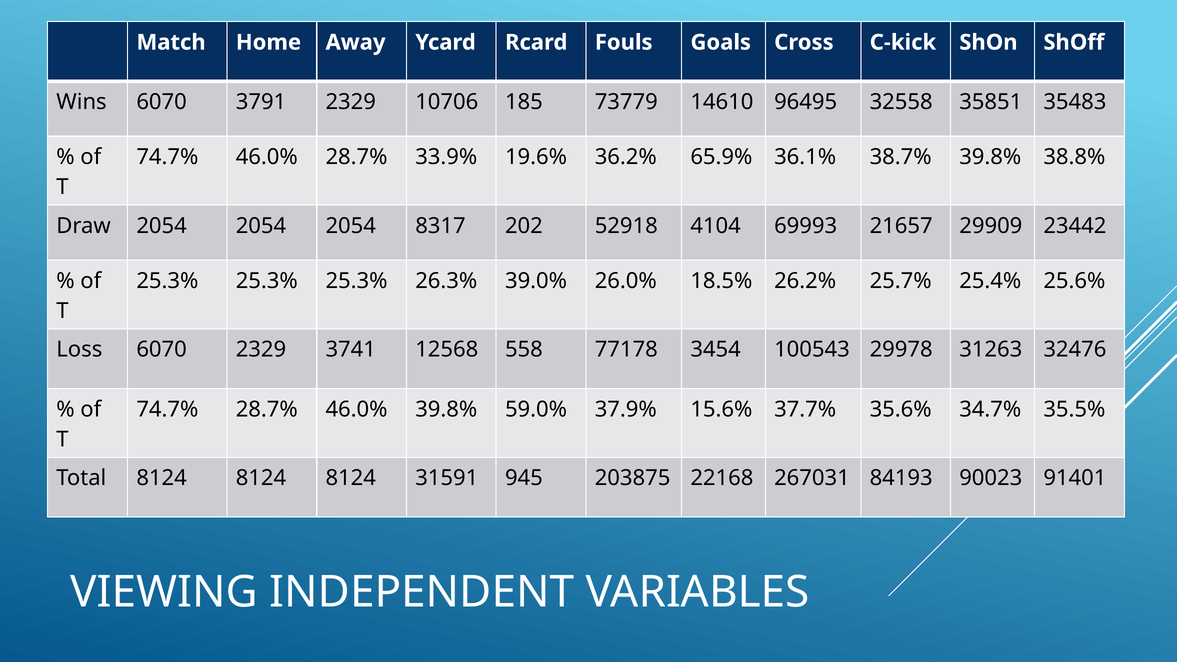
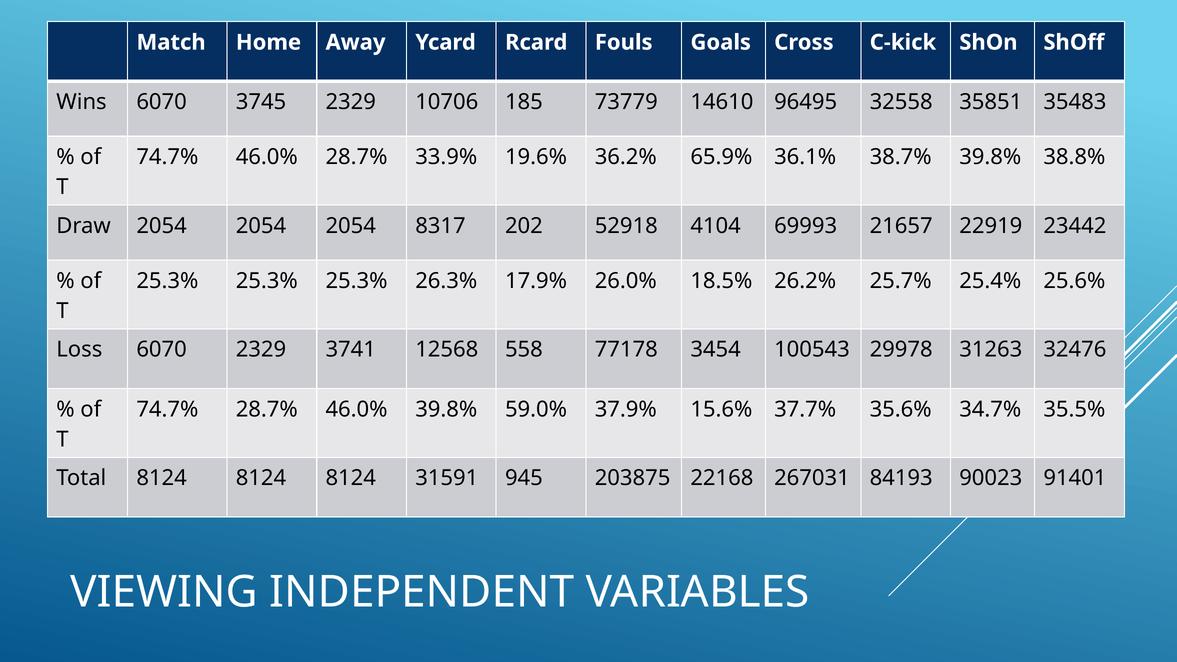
3791: 3791 -> 3745 (261, 102)
29909: 29909 -> 22919 (991, 226)
39.0%: 39.0% -> 17.9% (536, 281)
